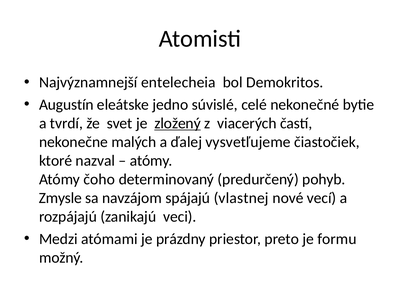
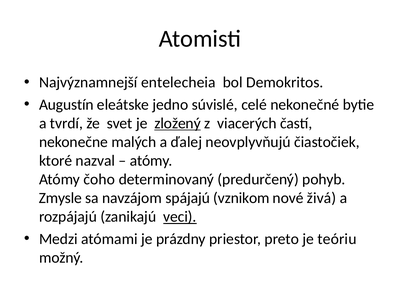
vysvetľujeme: vysvetľujeme -> neovplyvňujú (248, 142)
vlastnej: vlastnej -> vznikom (241, 198)
vecí: vecí -> živá (322, 198)
veci underline: none -> present (180, 217)
formu: formu -> teóriu (337, 239)
